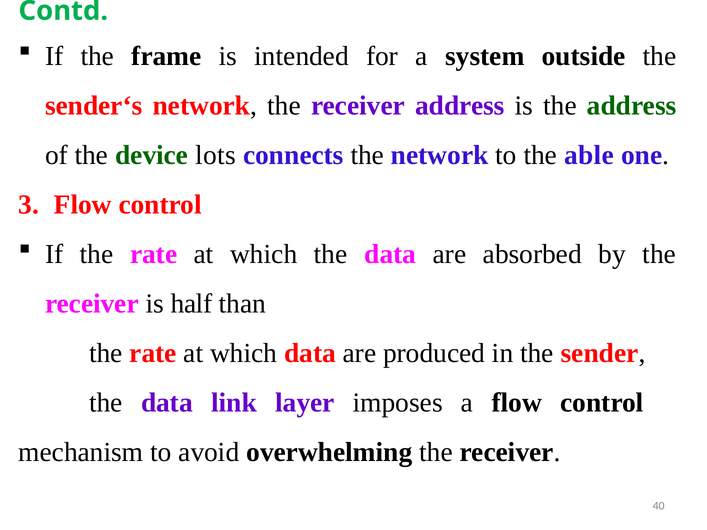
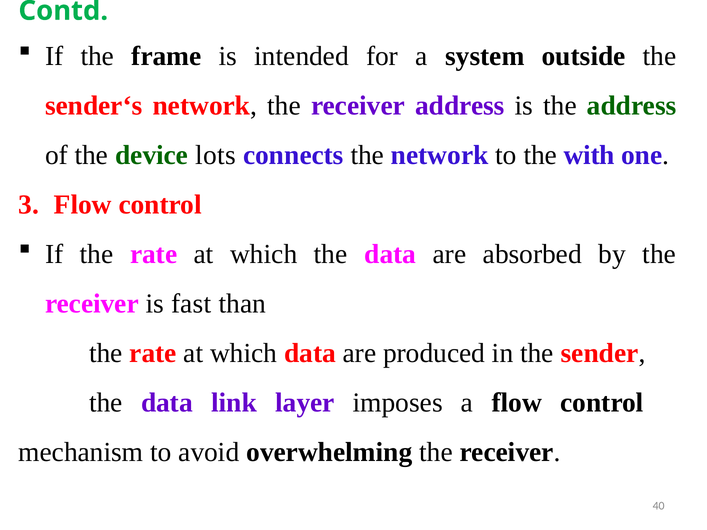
able: able -> with (589, 155)
half: half -> fast (191, 304)
